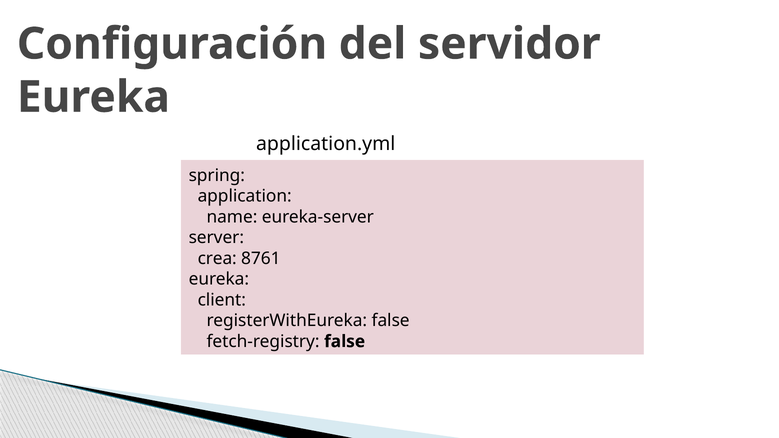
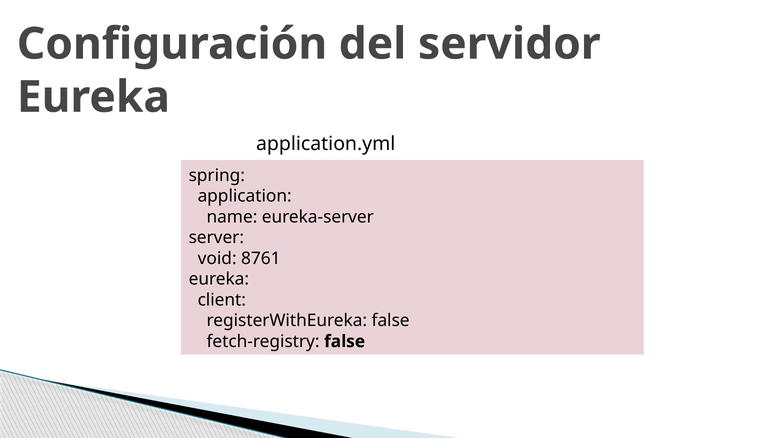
crea: crea -> void (217, 259)
